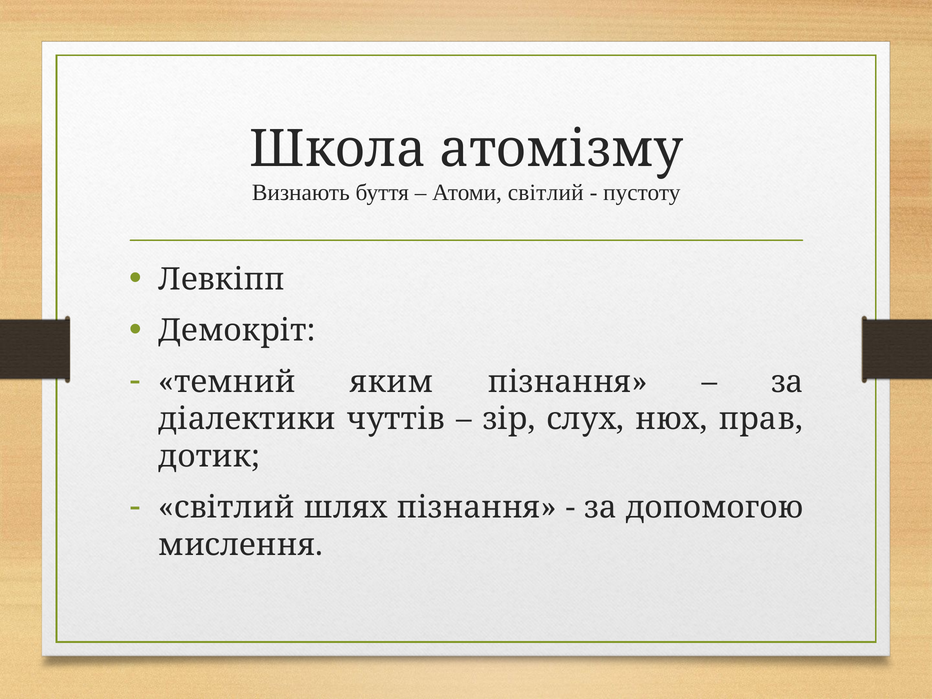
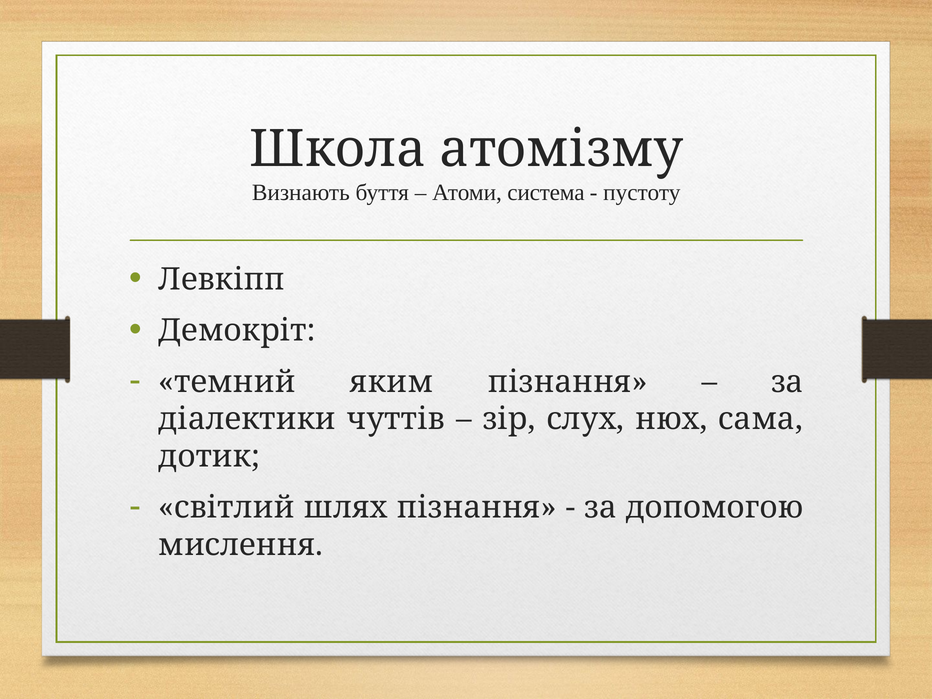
Атоми світлий: світлий -> система (546, 192)
прав: прав -> сама (761, 419)
